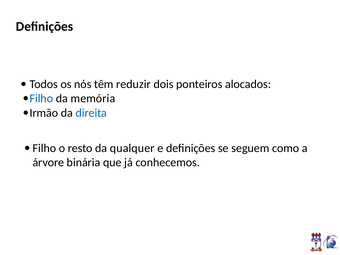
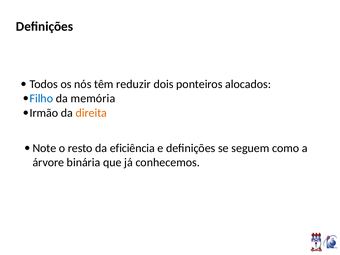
direita colour: blue -> orange (91, 113)
Filho: Filho -> Note (44, 148)
qualquer: qualquer -> eficiência (132, 148)
